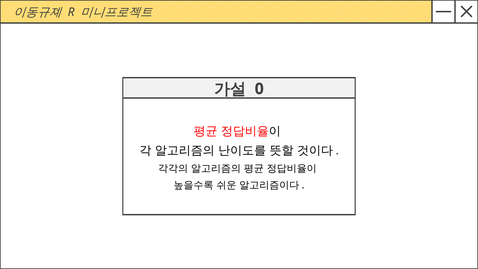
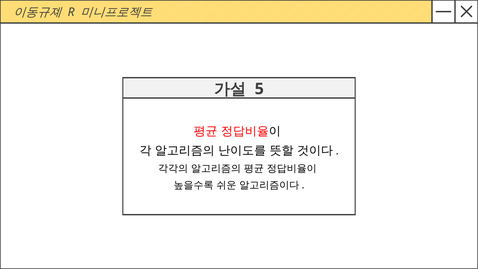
0: 0 -> 5 (259, 89)
